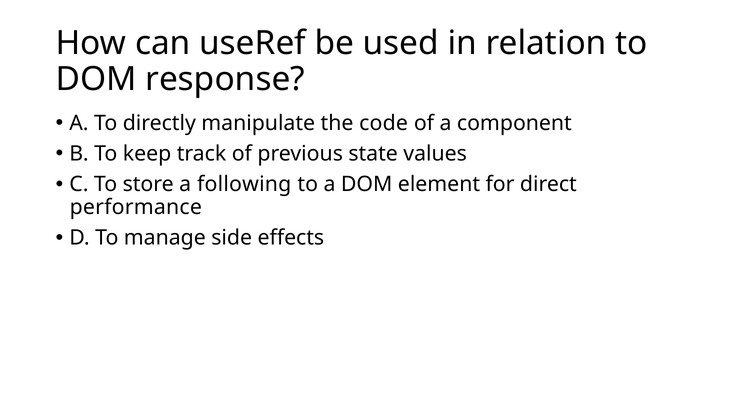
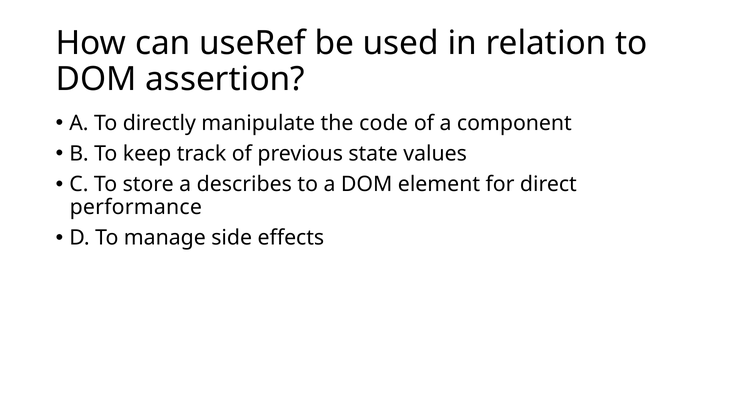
response: response -> assertion (225, 79)
following: following -> describes (244, 185)
